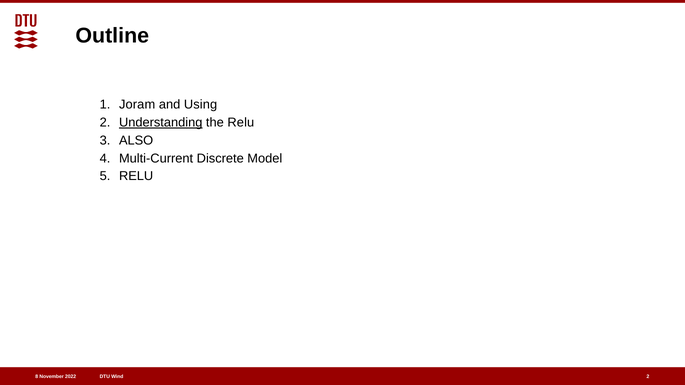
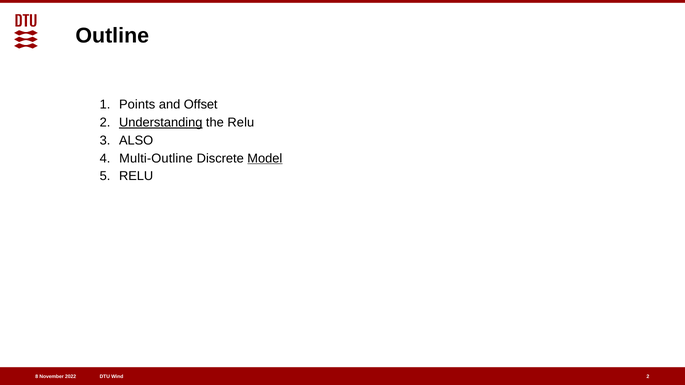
Joram: Joram -> Points (137, 104)
Using: Using -> Offset (201, 104)
Multi-Current: Multi-Current -> Multi-Outline (156, 158)
Model underline: none -> present (265, 158)
